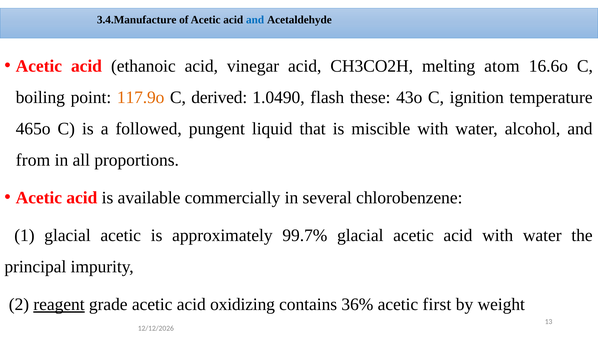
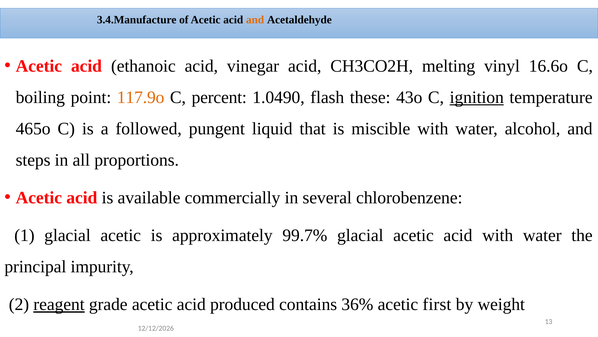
and colour: blue -> orange (255, 20)
atom: atom -> vinyl (502, 66)
derived: derived -> percent (219, 97)
ignition underline: none -> present (477, 97)
from: from -> steps (33, 160)
oxidizing: oxidizing -> produced (242, 304)
